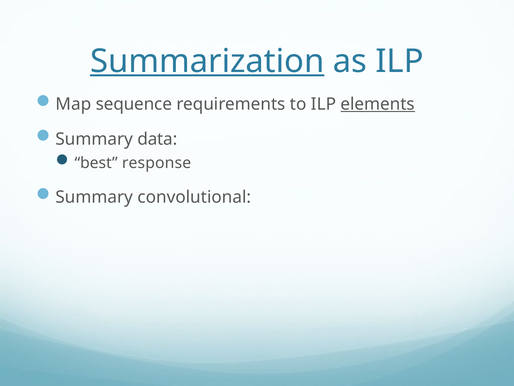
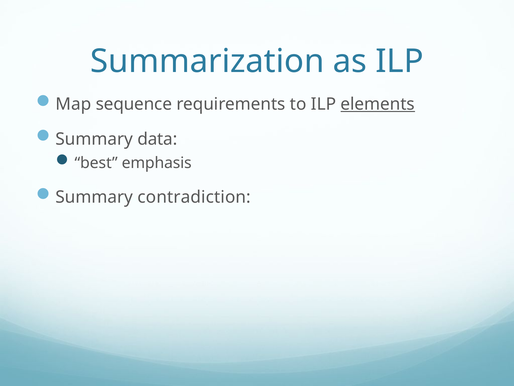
Summarization underline: present -> none (207, 61)
response: response -> emphasis (157, 163)
convolutional: convolutional -> contradiction (194, 197)
